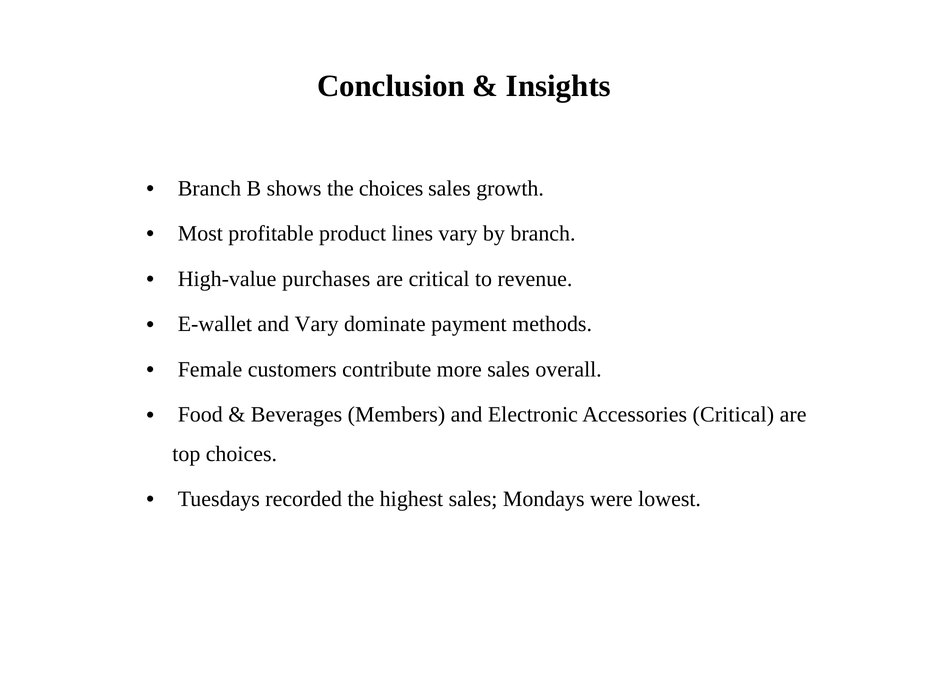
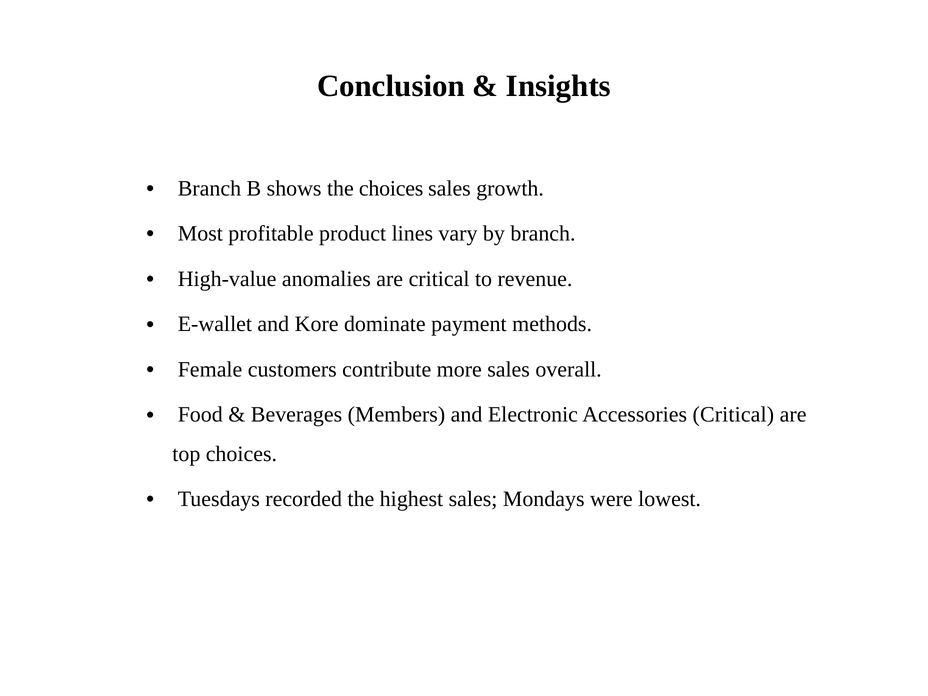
purchases: purchases -> anomalies (326, 279)
and Vary: Vary -> Kore (317, 324)
